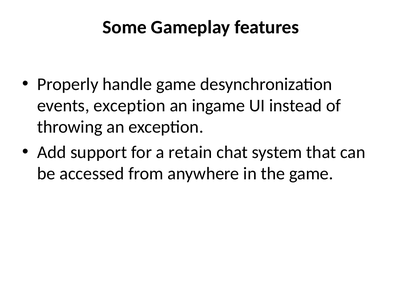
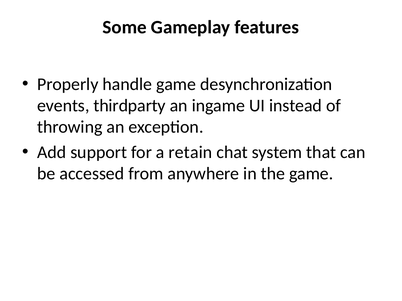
events exception: exception -> thirdparty (130, 106)
